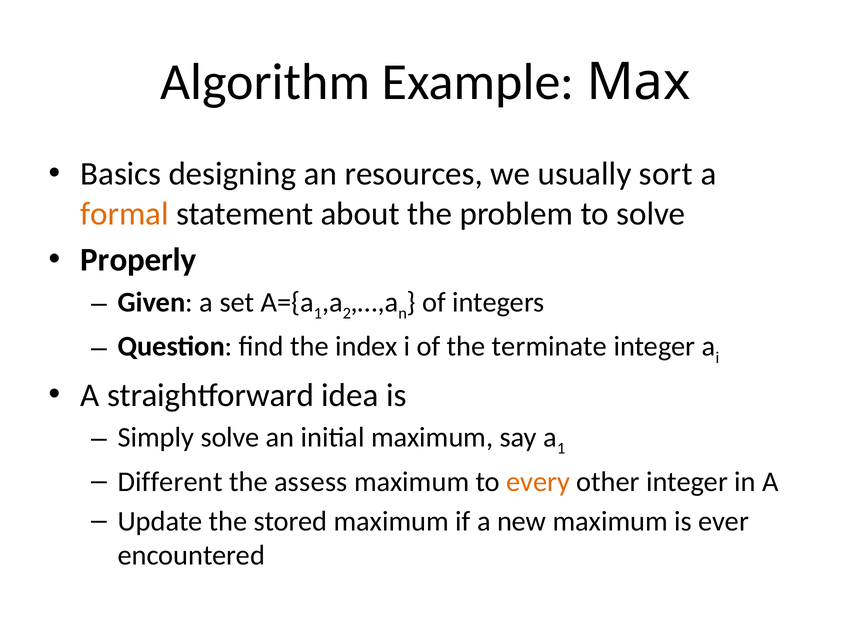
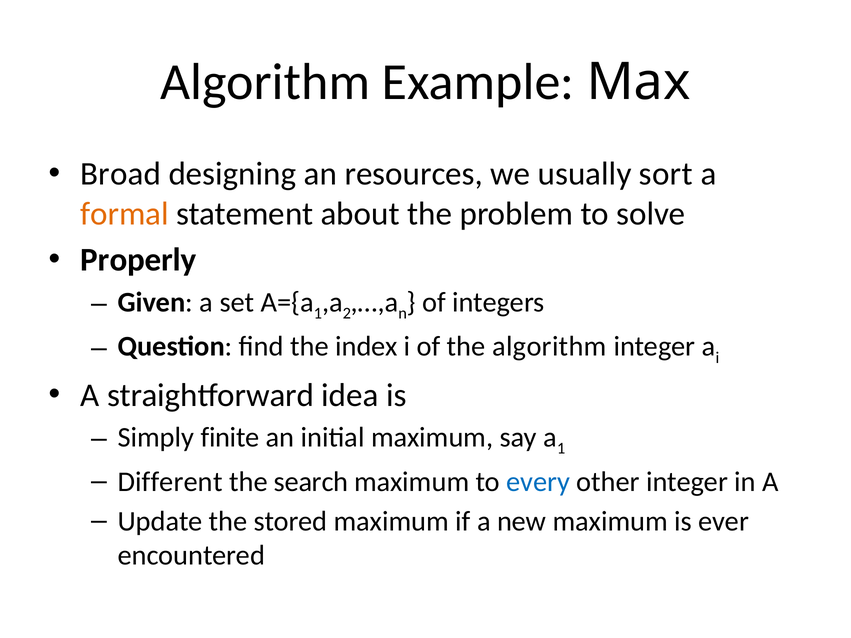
Basics: Basics -> Broad (121, 174)
the terminate: terminate -> algorithm (549, 347)
Simply solve: solve -> finite (230, 437)
assess: assess -> search (311, 482)
every colour: orange -> blue (538, 482)
